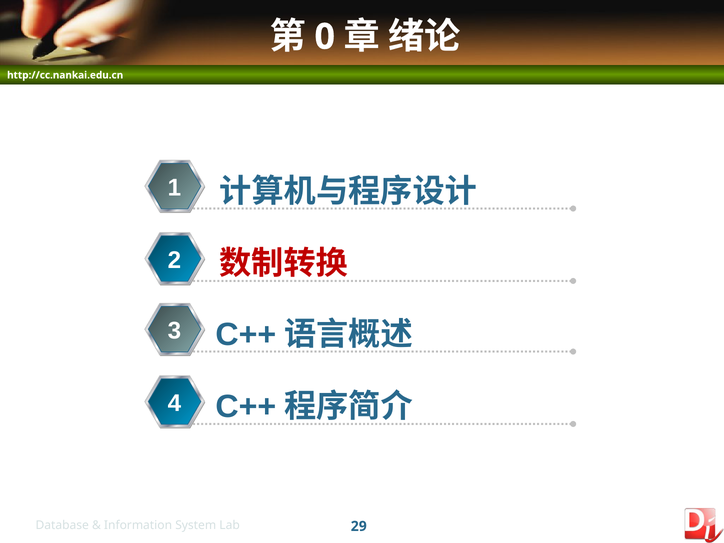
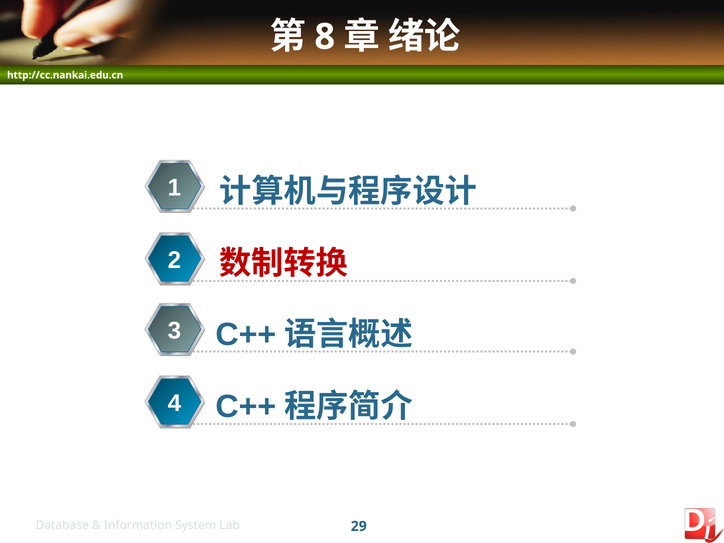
0: 0 -> 8 (325, 37)
